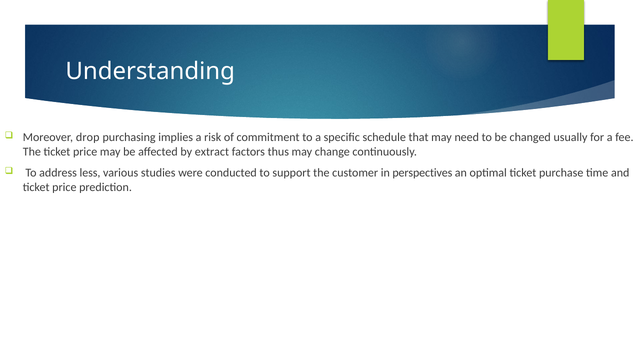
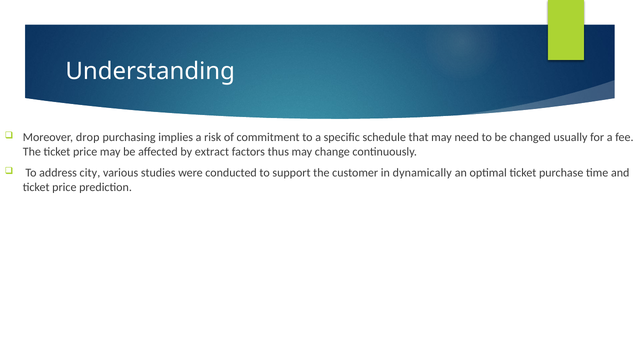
less: less -> city (90, 173)
perspectives: perspectives -> dynamically (422, 173)
